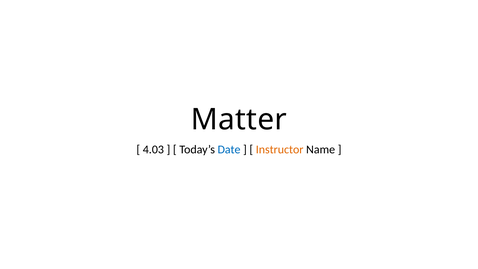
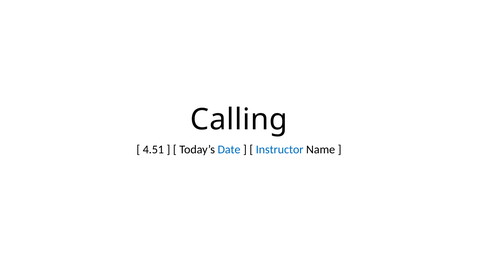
Matter: Matter -> Calling (239, 119)
4.03: 4.03 -> 4.51 (153, 149)
Instructor colour: orange -> blue (280, 149)
